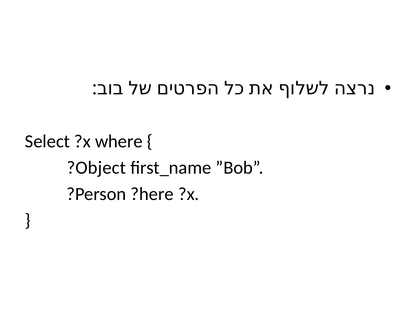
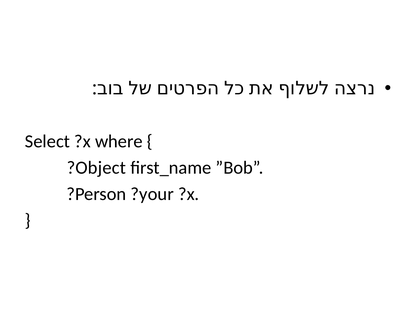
?here: ?here -> ?your (152, 194)
